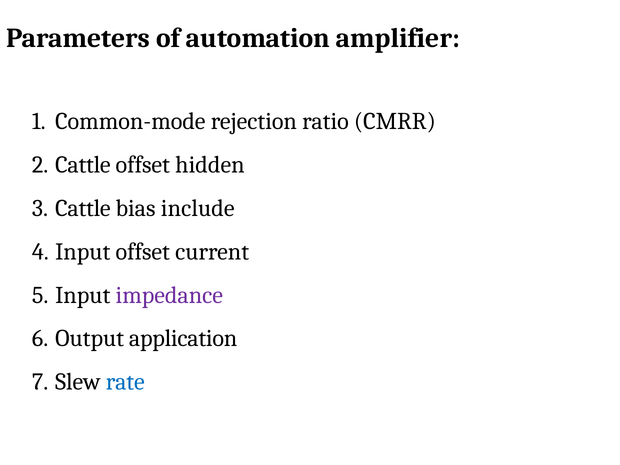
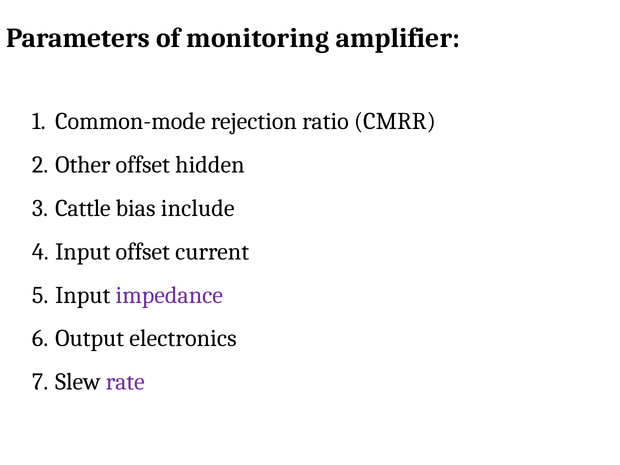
automation: automation -> monitoring (258, 38)
Cattle: Cattle -> Other (83, 165)
application: application -> electronics (183, 339)
rate colour: blue -> purple (125, 382)
